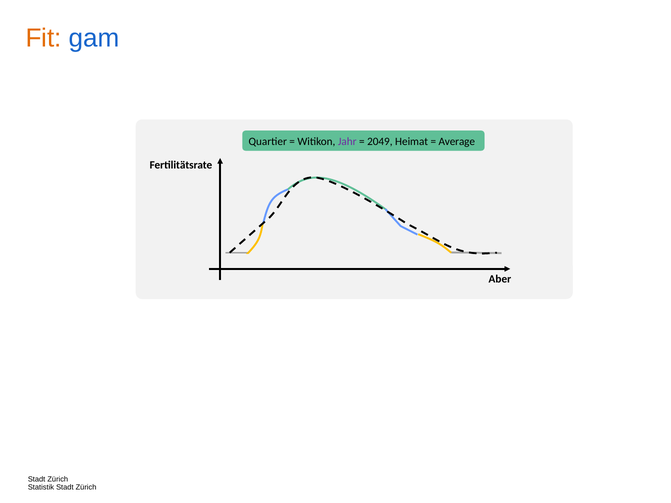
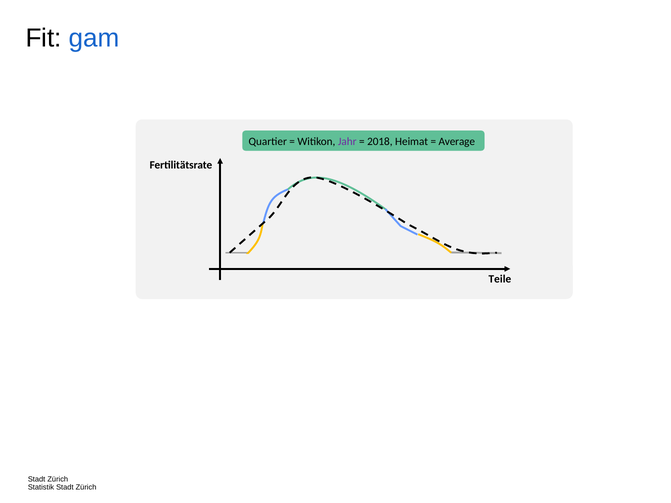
Fit colour: orange -> black (44, 38)
2049: 2049 -> 2018 (380, 142)
Aber: Aber -> Teile (500, 279)
